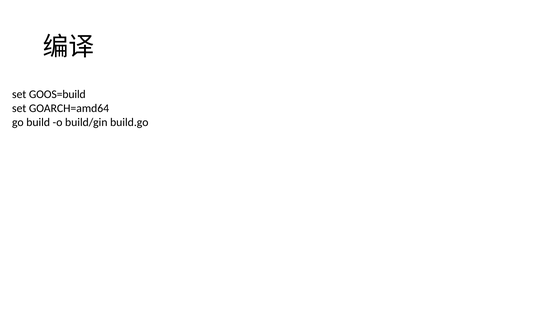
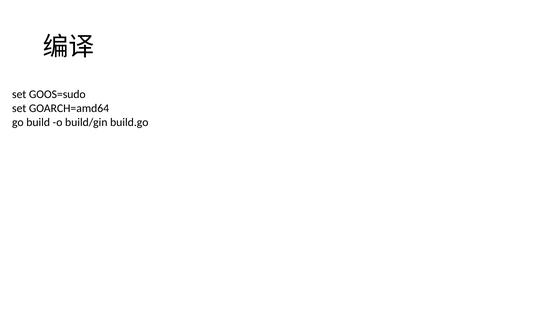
GOOS=build: GOOS=build -> GOOS=sudo (57, 94)
